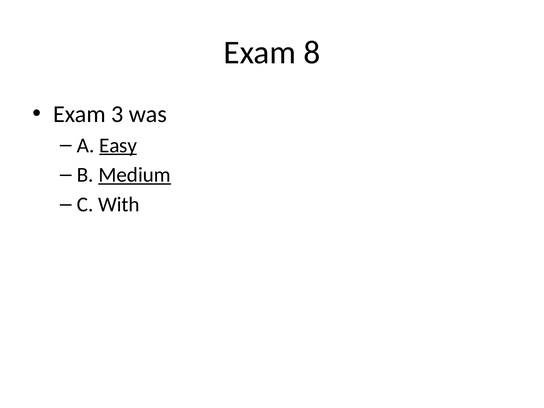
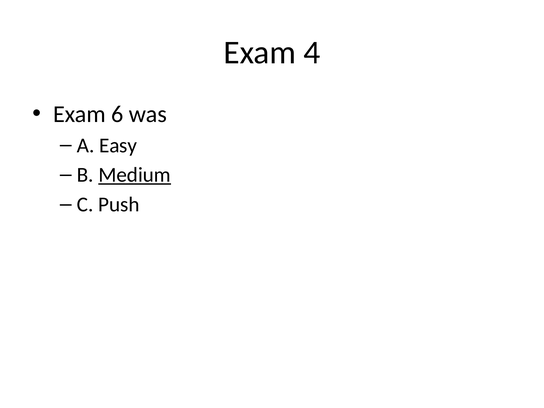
8: 8 -> 4 (312, 53)
3: 3 -> 6 (117, 114)
Easy underline: present -> none (118, 145)
With: With -> Push (119, 205)
